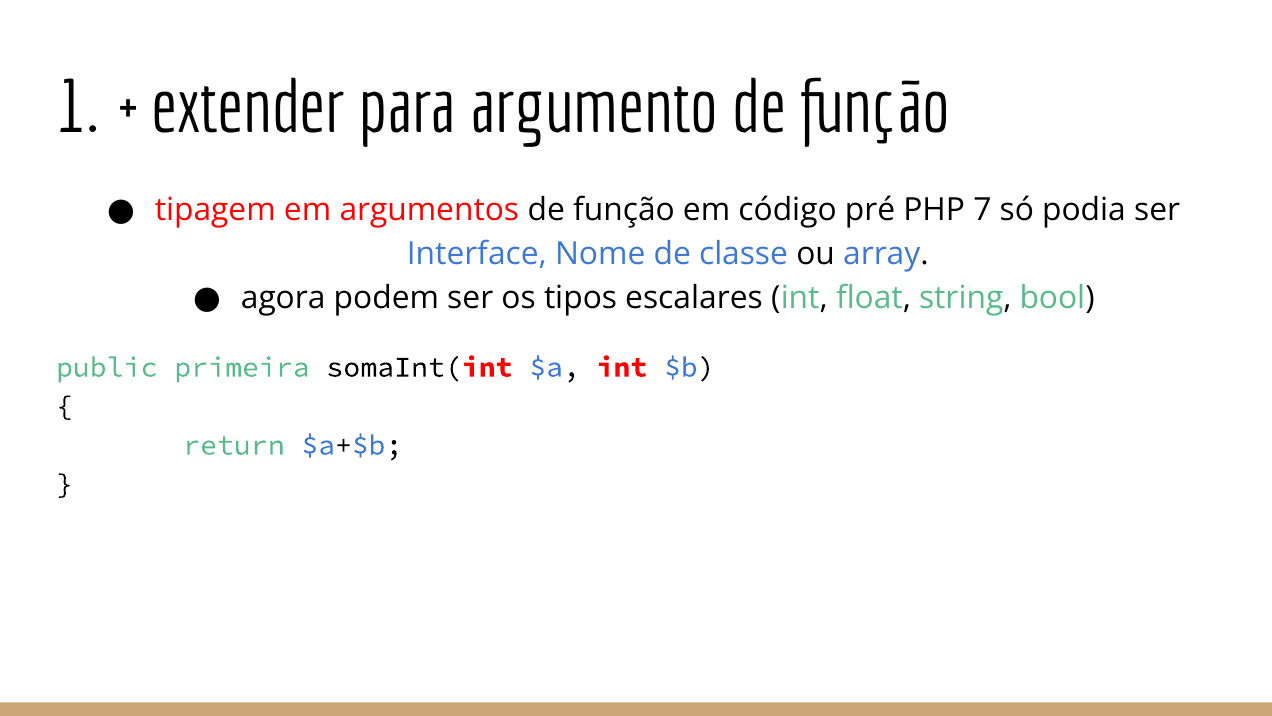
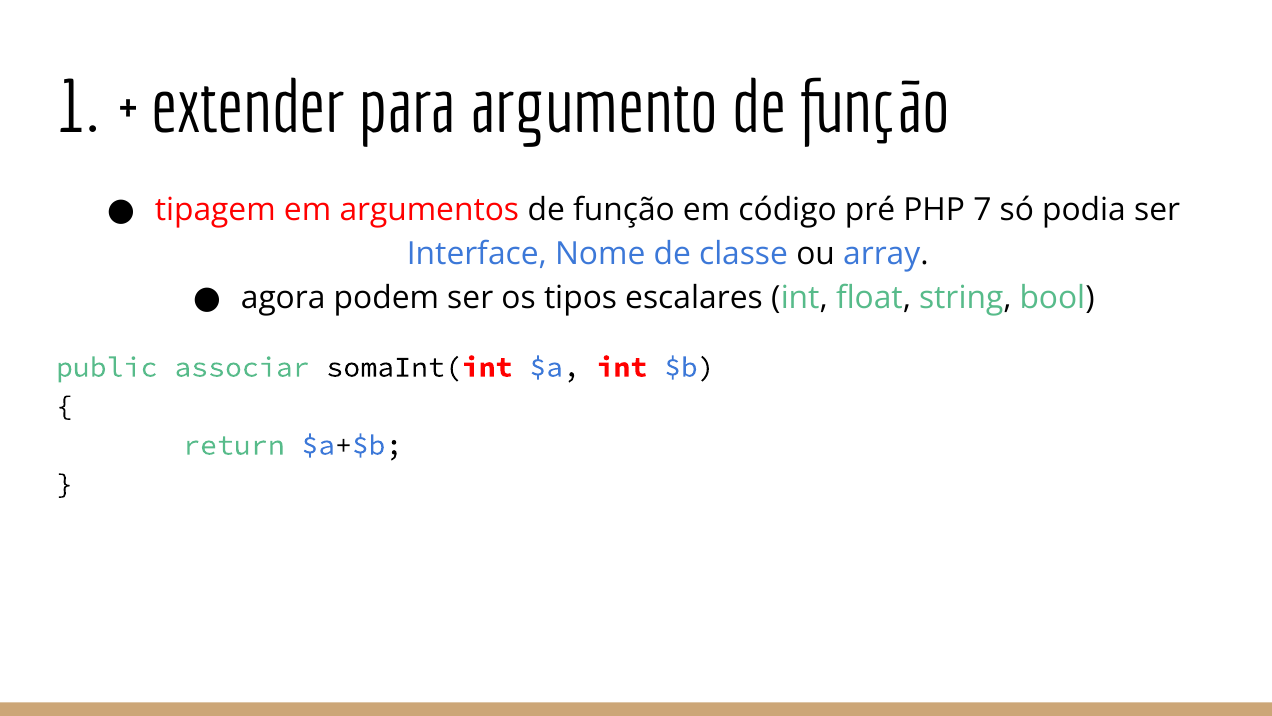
primeira: primeira -> associar (242, 367)
